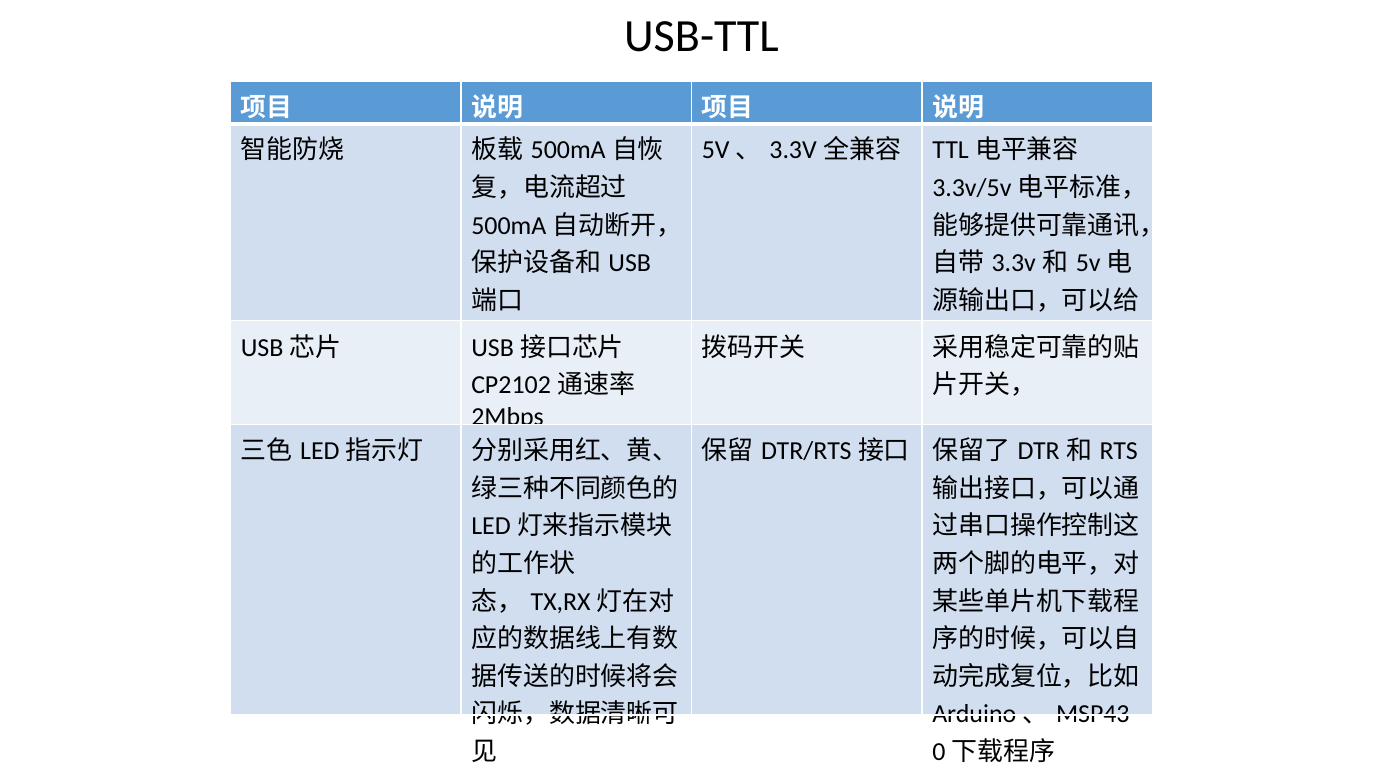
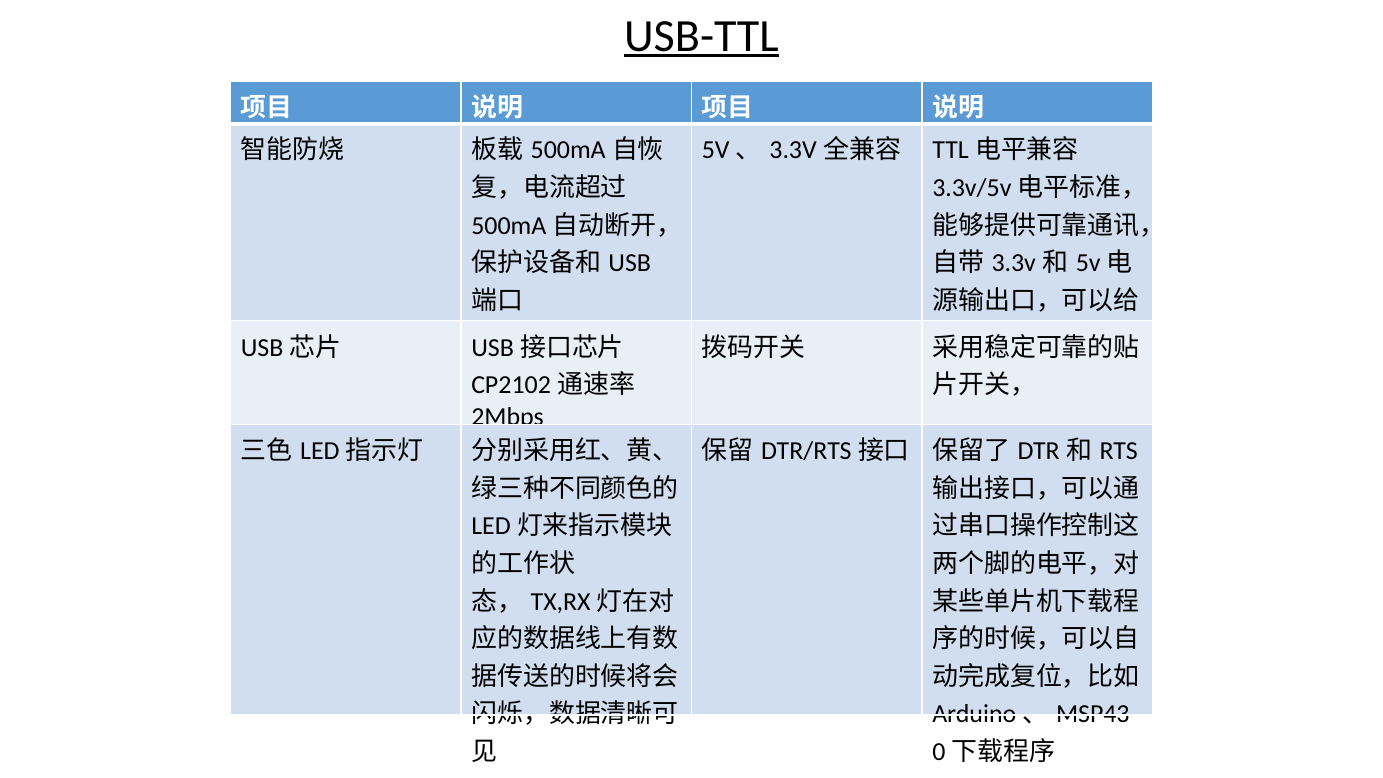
USB-TTL underline: none -> present (701, 36)
